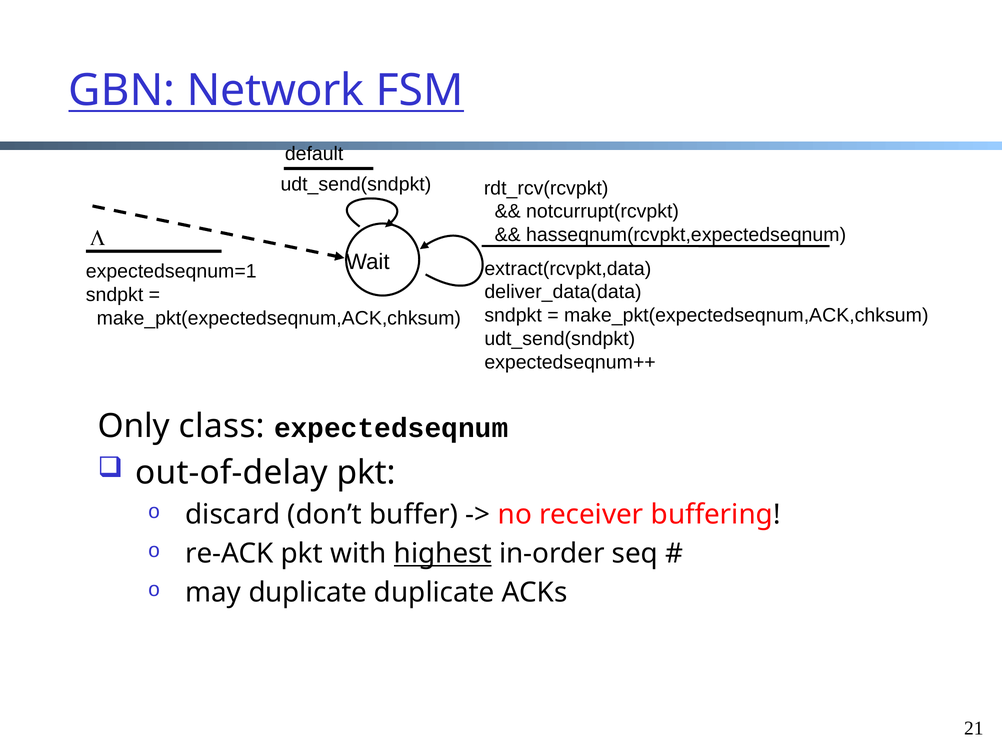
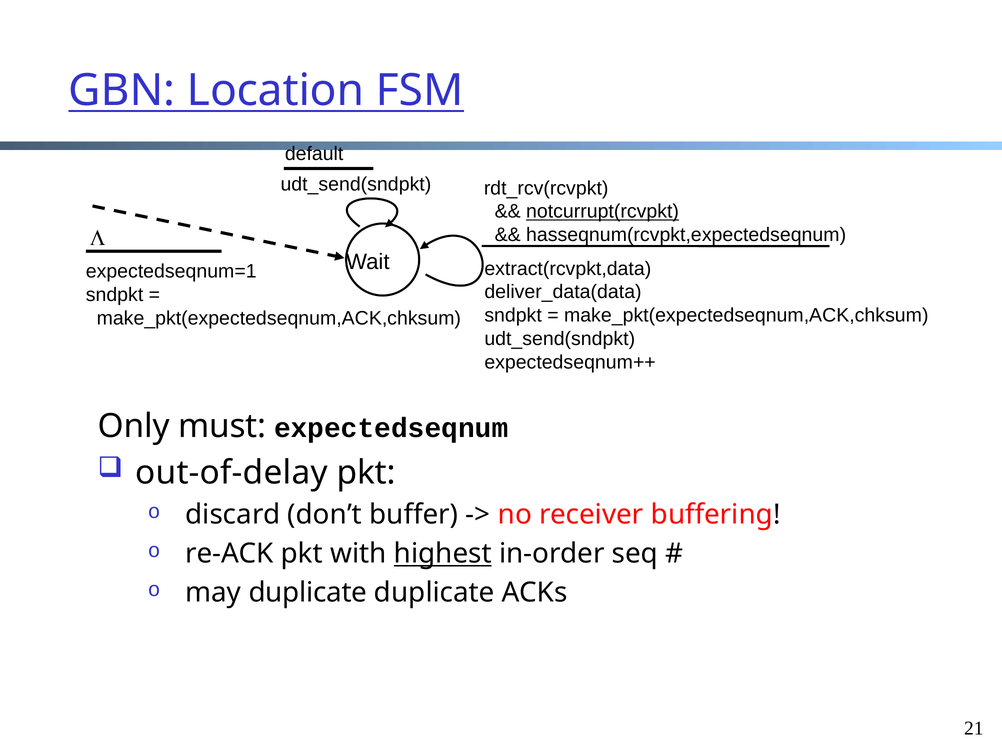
Network: Network -> Location (276, 91)
notcurrupt(rcvpkt underline: none -> present (603, 212)
class: class -> must (222, 426)
